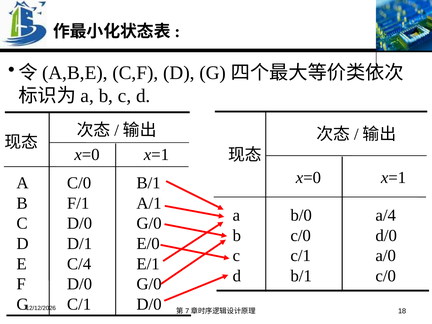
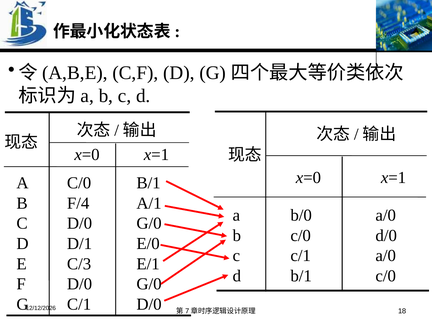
F/1: F/1 -> F/4 (78, 203)
a/4: a/4 -> a/0 (386, 215)
C/4: C/4 -> C/3 (79, 264)
